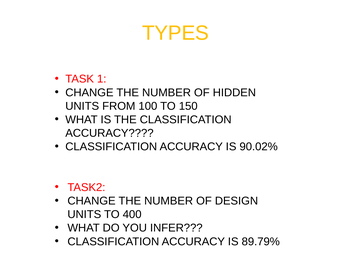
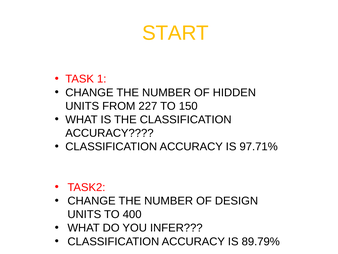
TYPES: TYPES -> START (175, 33)
100: 100 -> 227 (148, 106)
90.02%: 90.02% -> 97.71% (259, 146)
